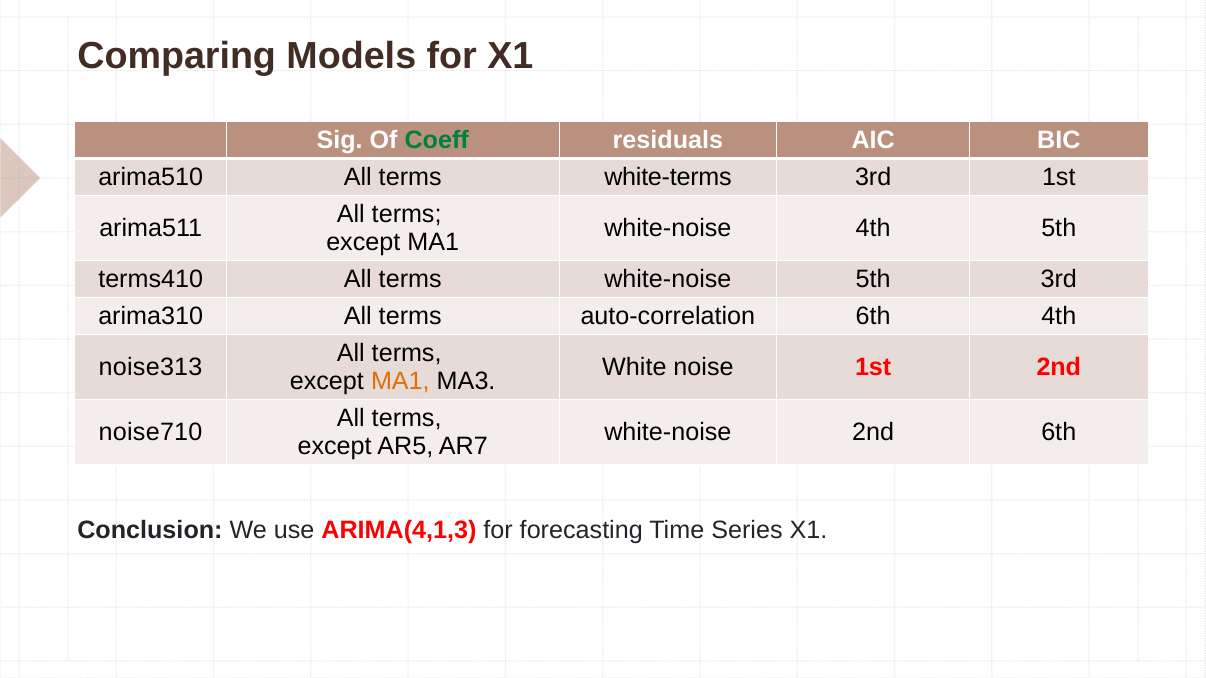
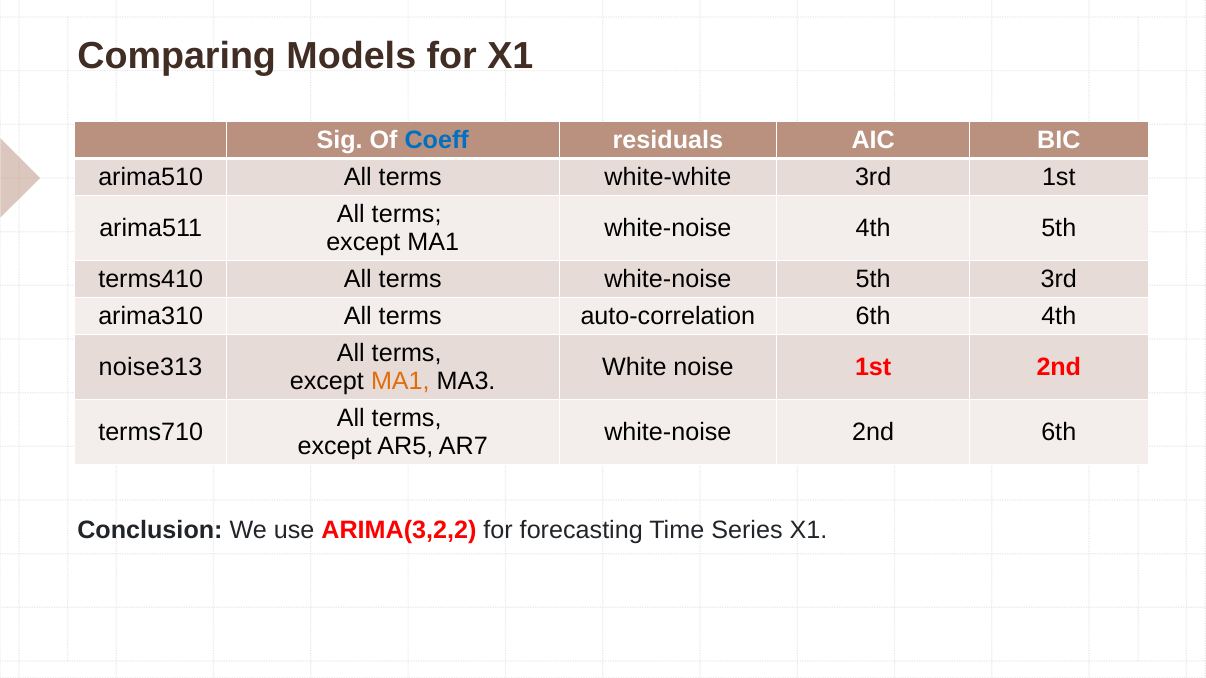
Coeff colour: green -> blue (437, 140)
white-terms: white-terms -> white-white (668, 177)
noise710: noise710 -> terms710 (151, 433)
ARIMA(4,1,3: ARIMA(4,1,3 -> ARIMA(3,2,2 (399, 530)
